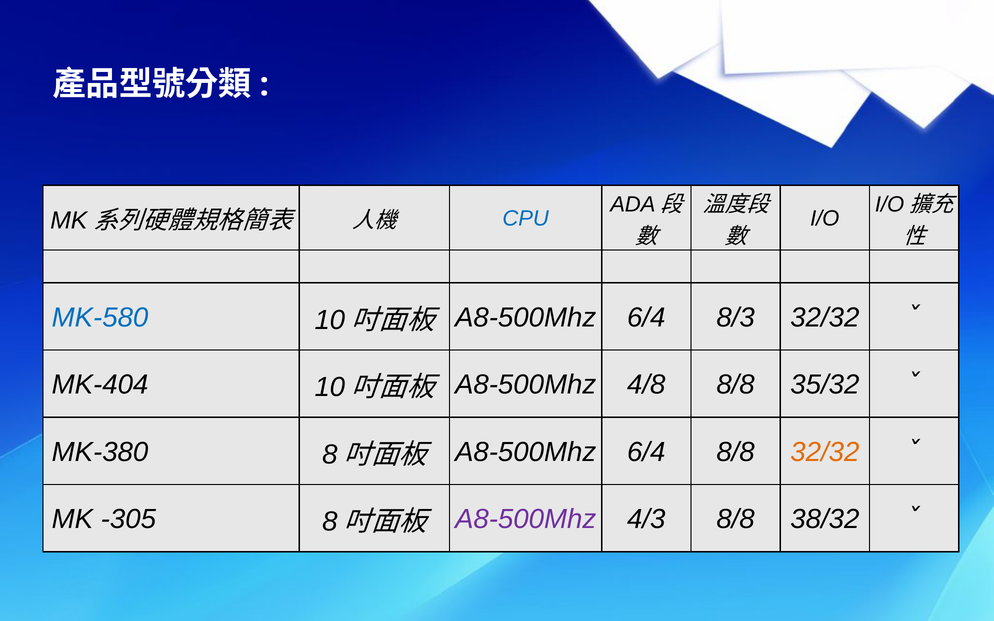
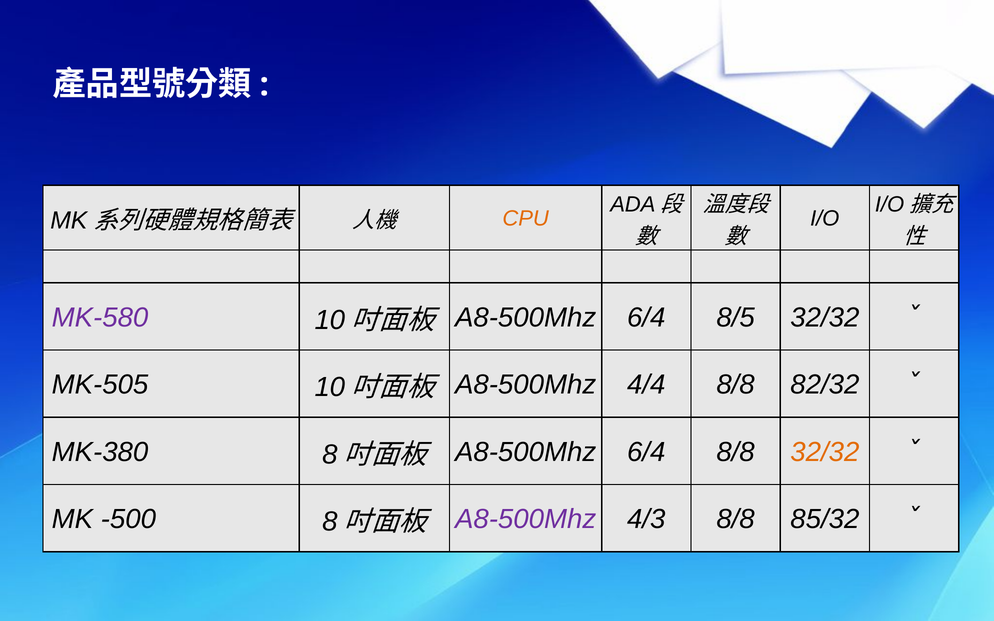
CPU colour: blue -> orange (526, 219)
MK-580 colour: blue -> purple (100, 318)
8/3: 8/3 -> 8/5 (736, 318)
MK-404: MK-404 -> MK-505 (100, 385)
4/8: 4/8 -> 4/4 (646, 385)
35/32: 35/32 -> 82/32 (825, 385)
-305: -305 -> -500 (128, 519)
38/32: 38/32 -> 85/32 (825, 519)
